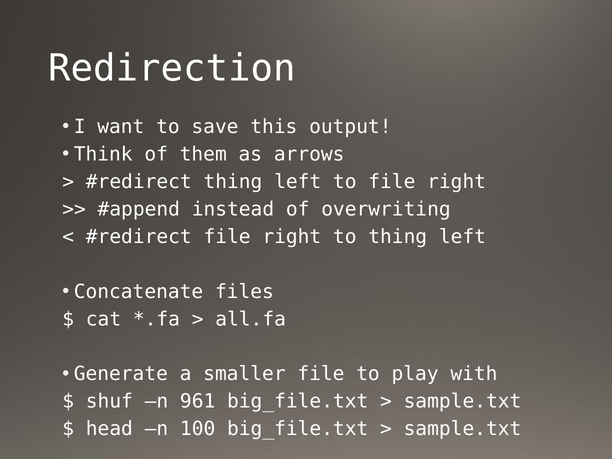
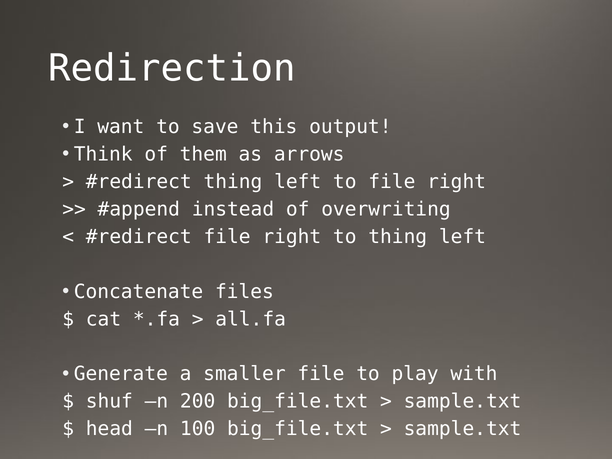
961: 961 -> 200 (198, 402)
